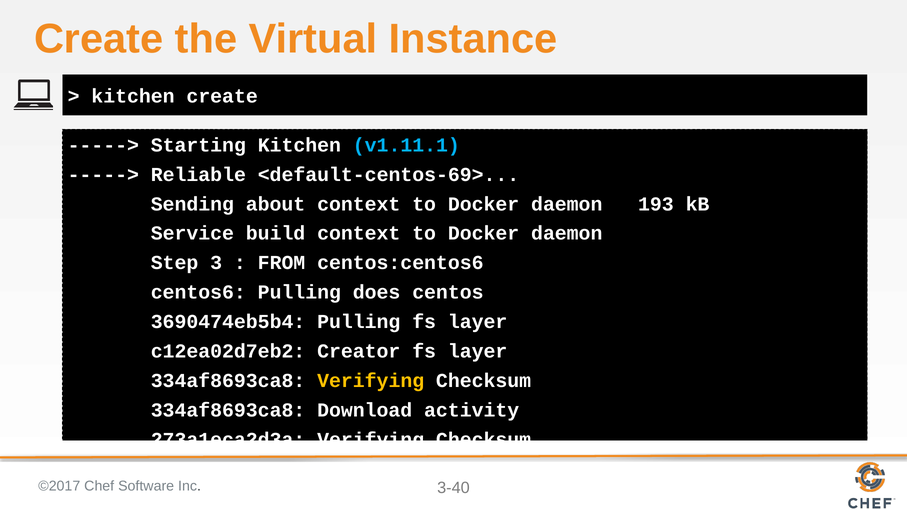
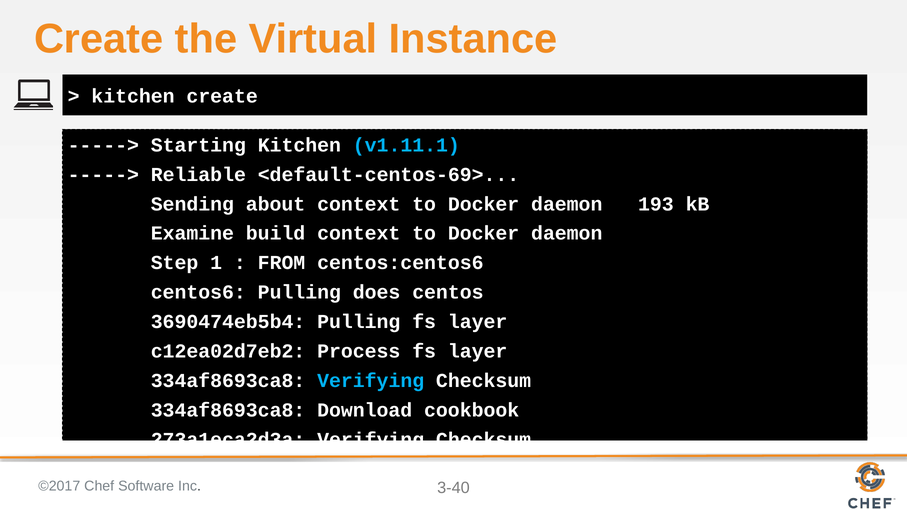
Service: Service -> Examine (192, 234)
3: 3 -> 1 (216, 263)
Creator: Creator -> Process (359, 351)
Verifying colour: yellow -> light blue (371, 381)
activity: activity -> cookbook (472, 410)
